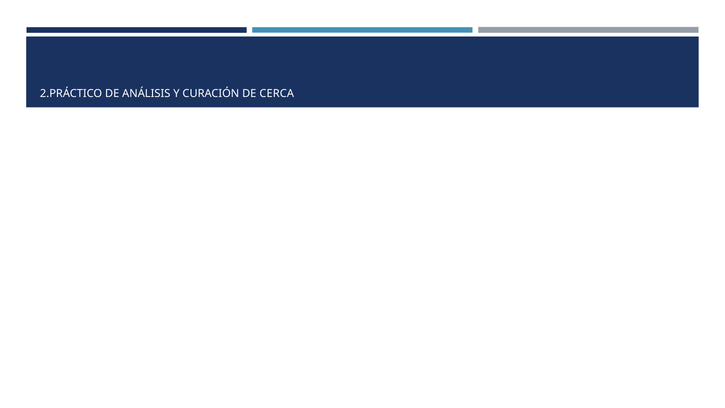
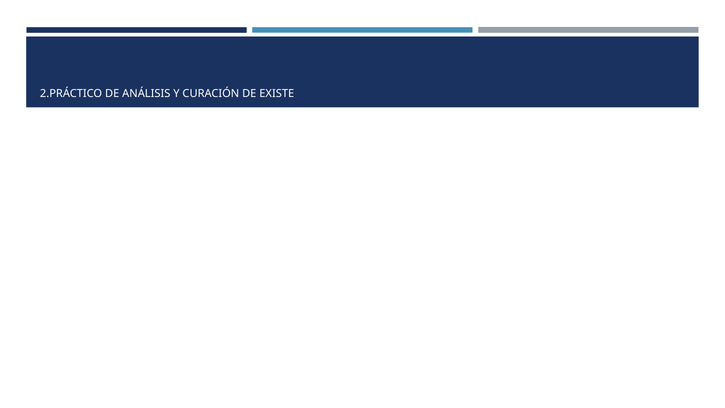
CERCA: CERCA -> EXISTE (277, 93)
